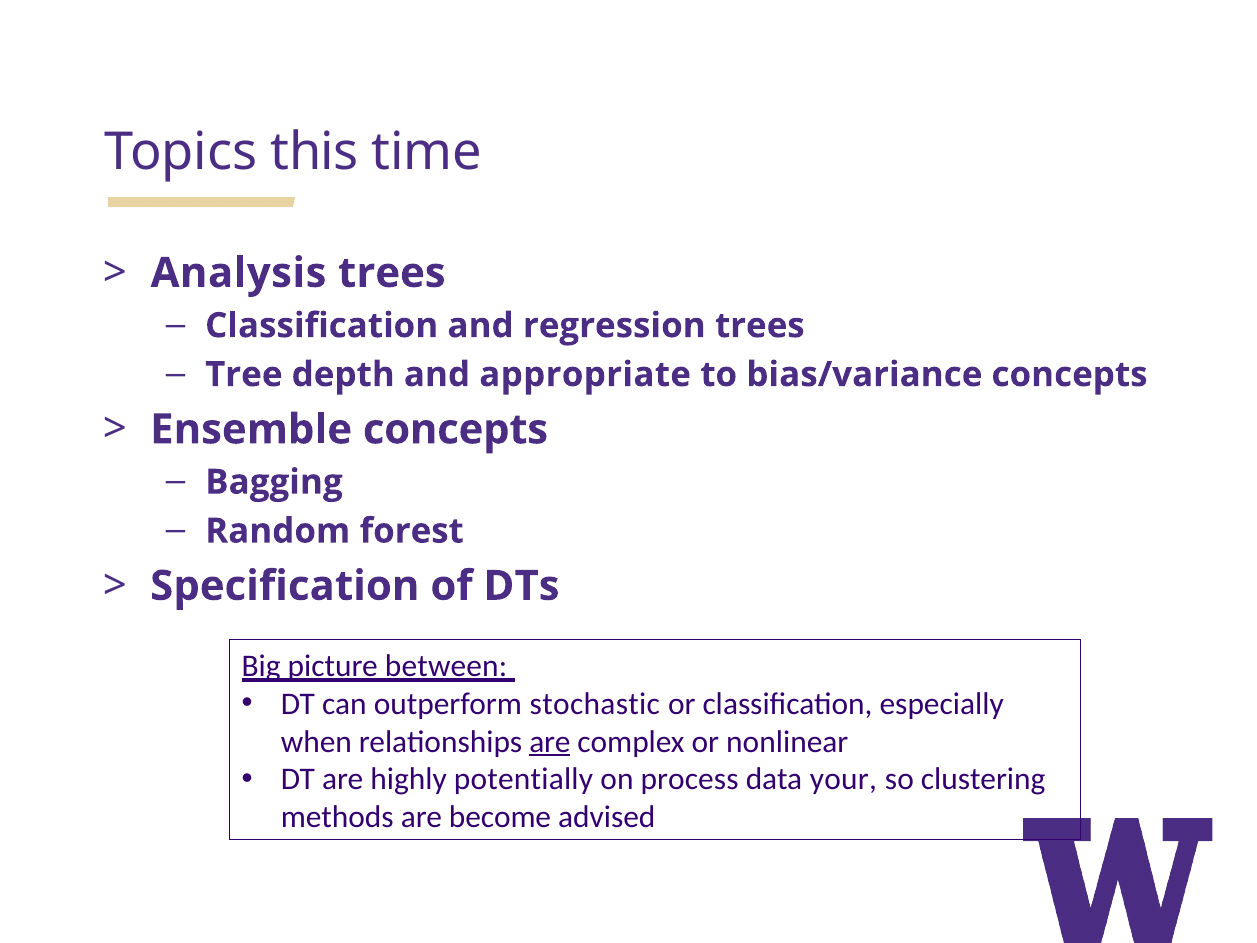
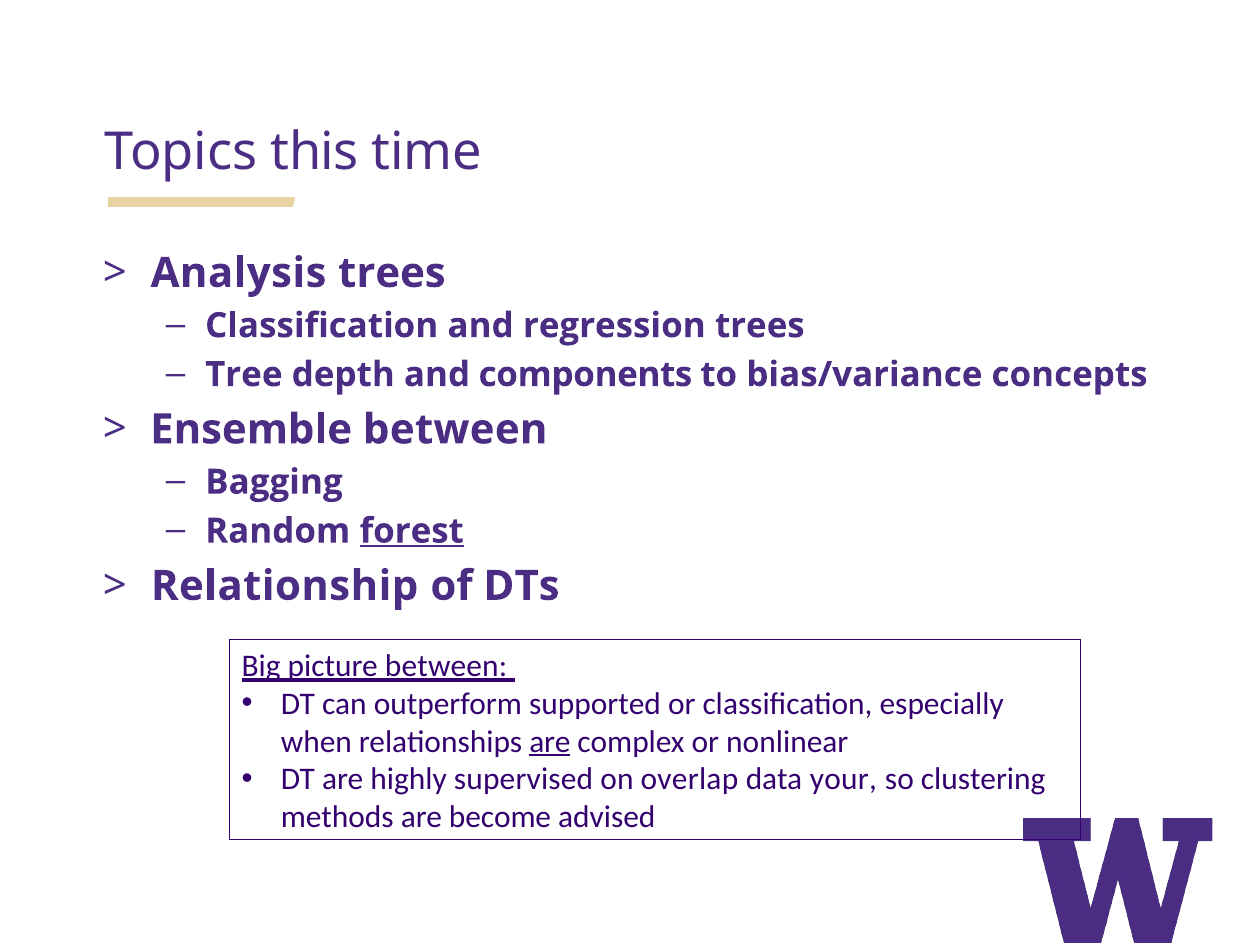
appropriate: appropriate -> components (585, 374)
Ensemble concepts: concepts -> between (455, 429)
forest underline: none -> present (412, 531)
Specification: Specification -> Relationship (285, 586)
stochastic: stochastic -> supported (595, 704)
potentially: potentially -> supervised (524, 779)
process: process -> overlap (689, 779)
